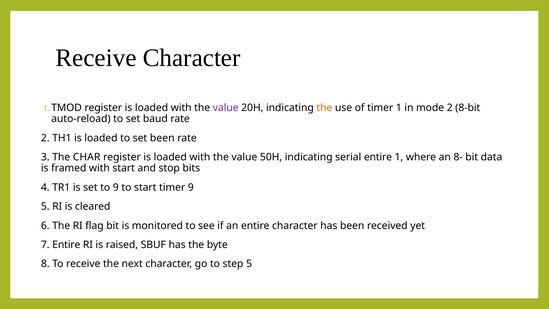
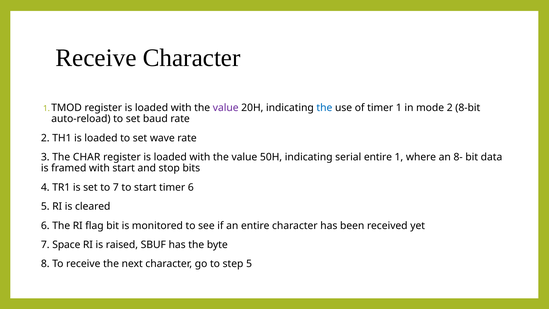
the colour: orange -> blue (324, 108)
set been: been -> wave (162, 138)
to 9: 9 -> 7 (116, 187)
timer 9: 9 -> 6 (191, 187)
7 Entire: Entire -> Space (66, 245)
